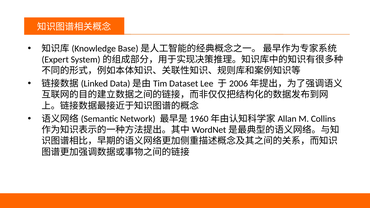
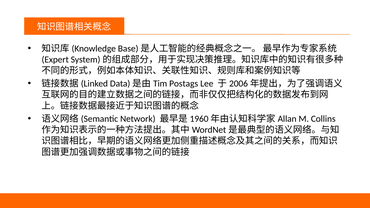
Dataset: Dataset -> Postags (184, 84)
